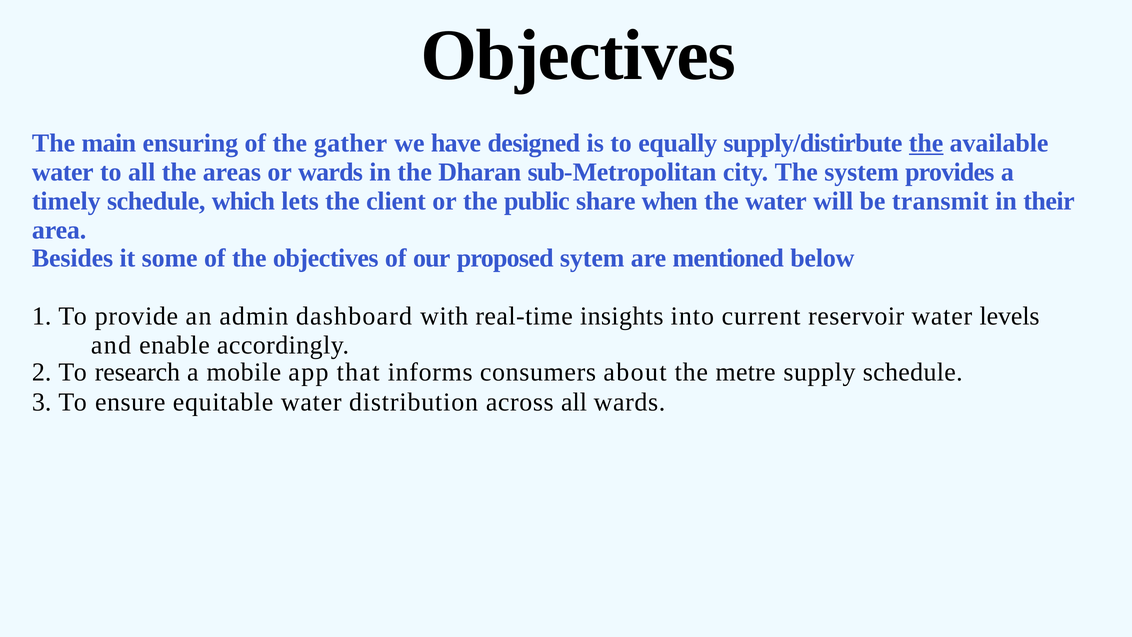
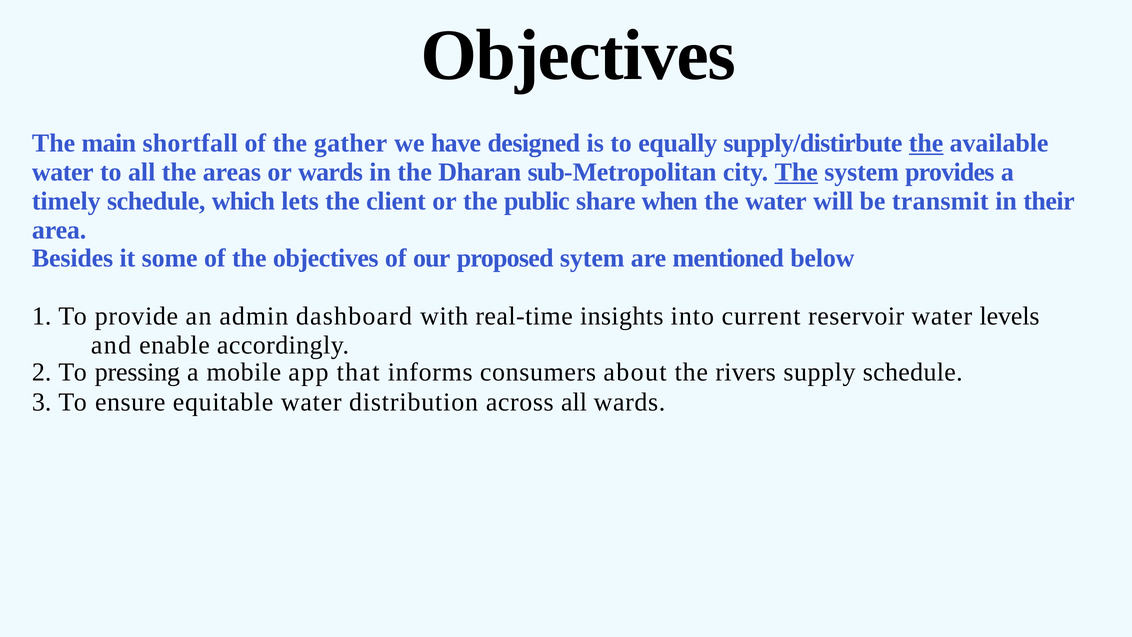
ensuring: ensuring -> shortfall (190, 143)
The underline: none -> present (796, 172)
research: research -> pressing (137, 372)
metre: metre -> rivers (746, 372)
